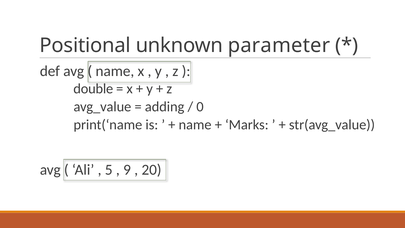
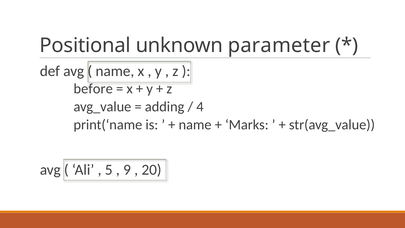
double: double -> before (93, 89)
0: 0 -> 4 (200, 107)
